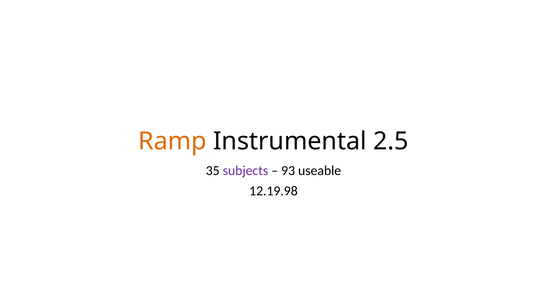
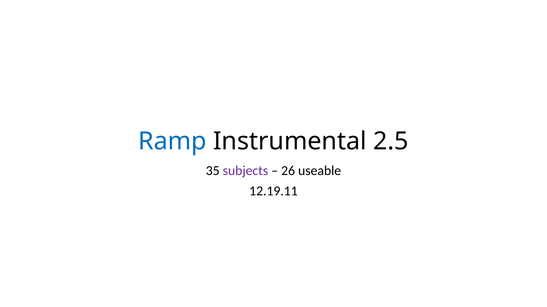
Ramp colour: orange -> blue (172, 142)
93: 93 -> 26 (288, 171)
12.19.98: 12.19.98 -> 12.19.11 (273, 191)
